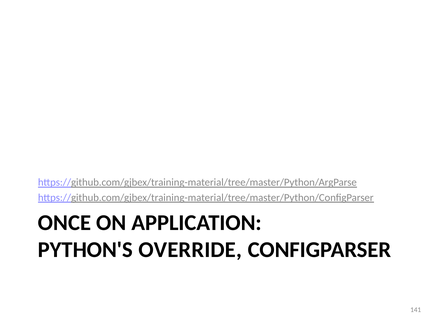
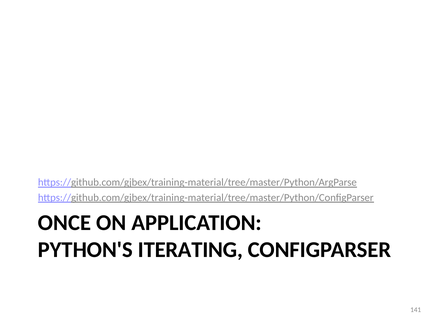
OVERRIDE: OVERRIDE -> ITERATING (190, 250)
